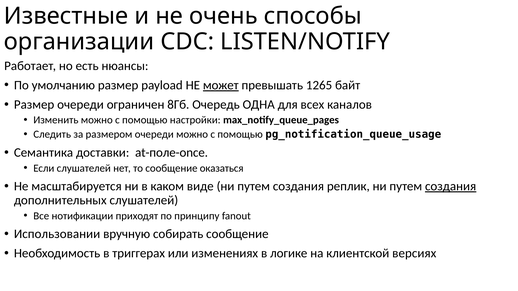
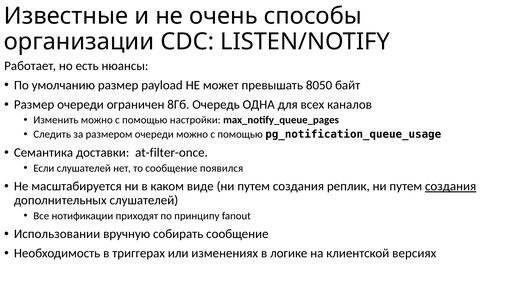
может underline: present -> none (221, 85)
1265: 1265 -> 8050 (319, 85)
at-поле-once: at-поле-once -> at-filter-once (172, 153)
оказаться: оказаться -> появился (222, 168)
